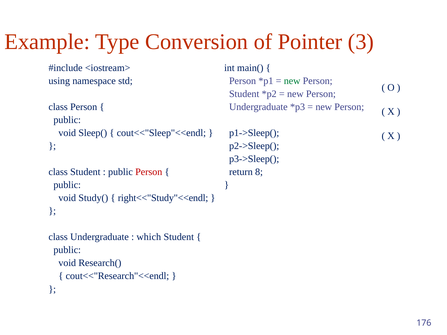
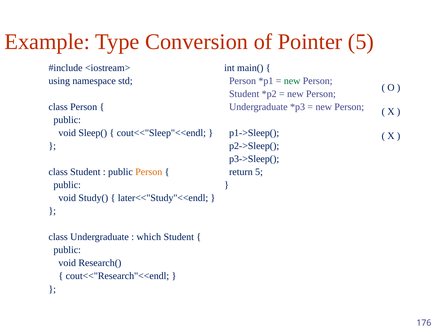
Pointer 3: 3 -> 5 (361, 42)
Person colour: red -> orange (149, 172)
return 8: 8 -> 5 (259, 172)
right<<"Study"<<endl: right<<"Study"<<endl -> later<<"Study"<<endl (163, 198)
